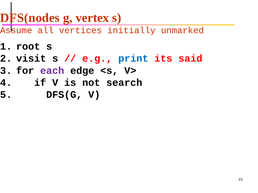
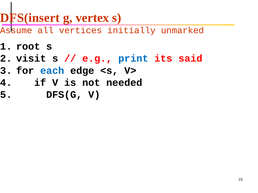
DFS(nodes: DFS(nodes -> DFS(insert (30, 18)
each colour: purple -> blue (52, 71)
search: search -> needed (124, 83)
